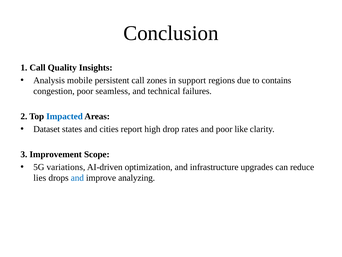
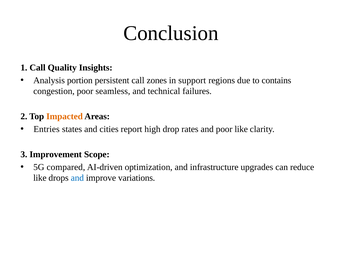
mobile: mobile -> portion (80, 80)
Impacted colour: blue -> orange (65, 116)
Dataset: Dataset -> Entries (47, 129)
variations: variations -> compared (66, 167)
lies: lies -> like (40, 178)
analyzing: analyzing -> variations (137, 178)
